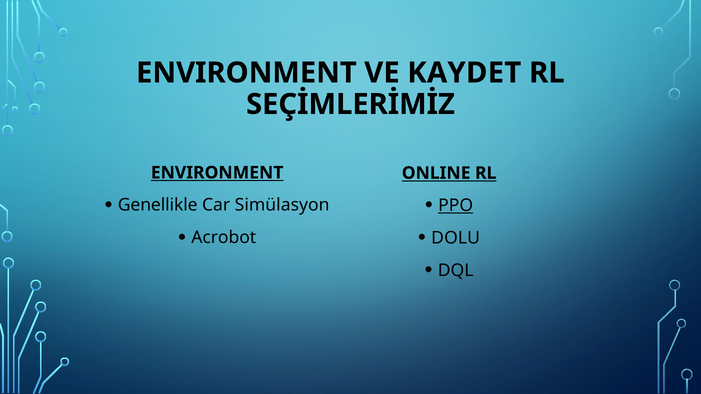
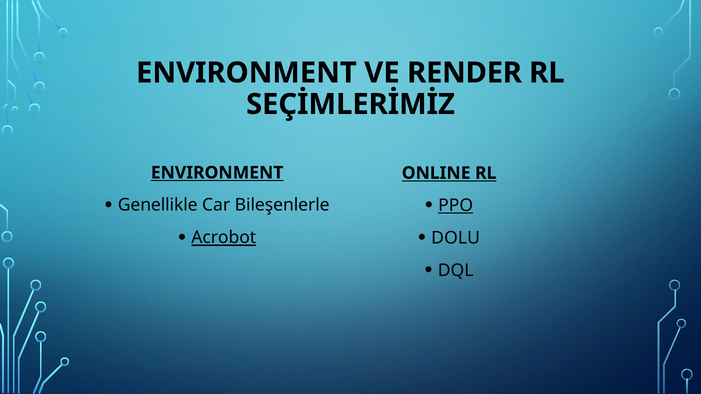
KAYDET: KAYDET -> RENDER (465, 73)
Simülasyon: Simülasyon -> Bileşenlerle (282, 205)
Acrobot underline: none -> present (224, 238)
